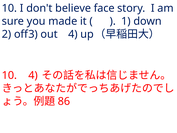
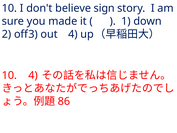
face: face -> sign (104, 8)
